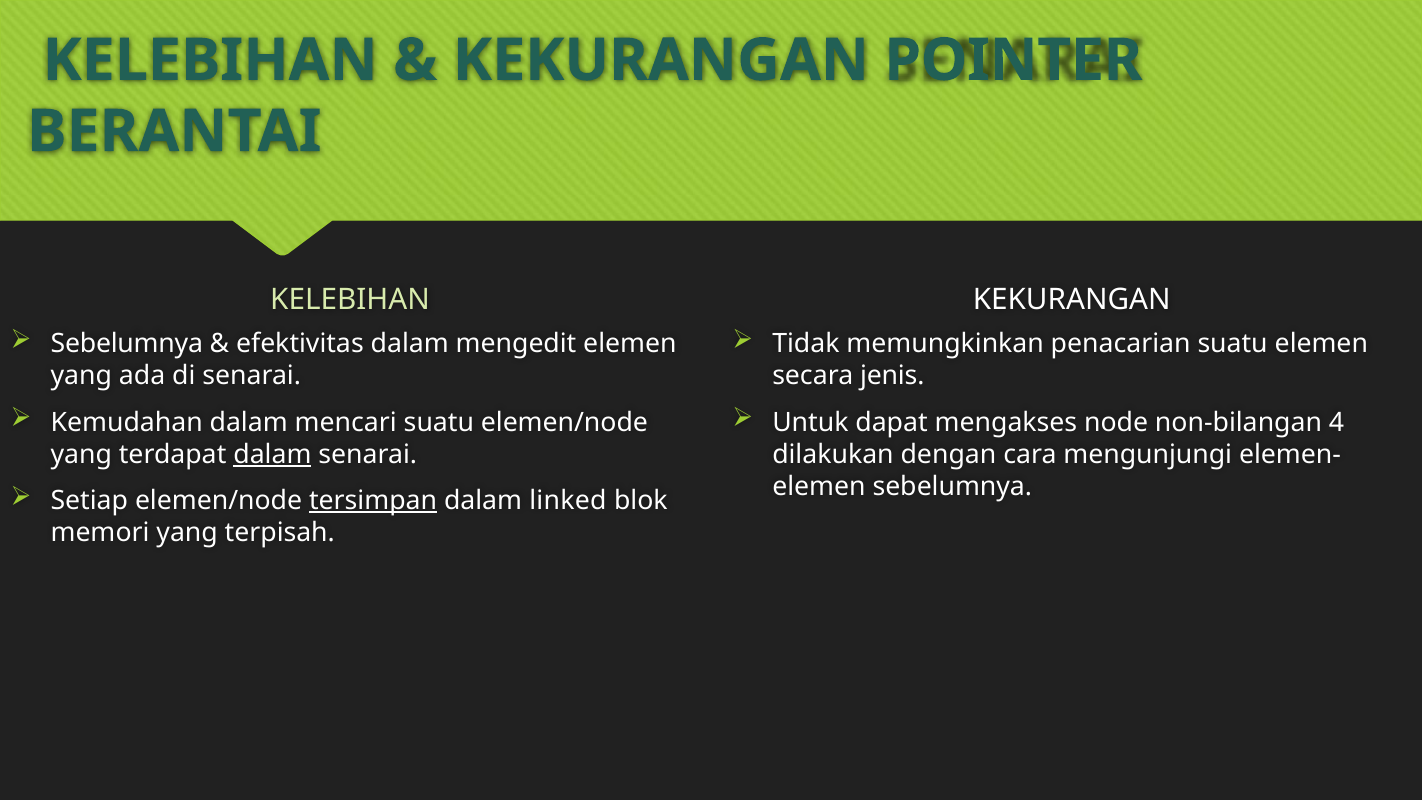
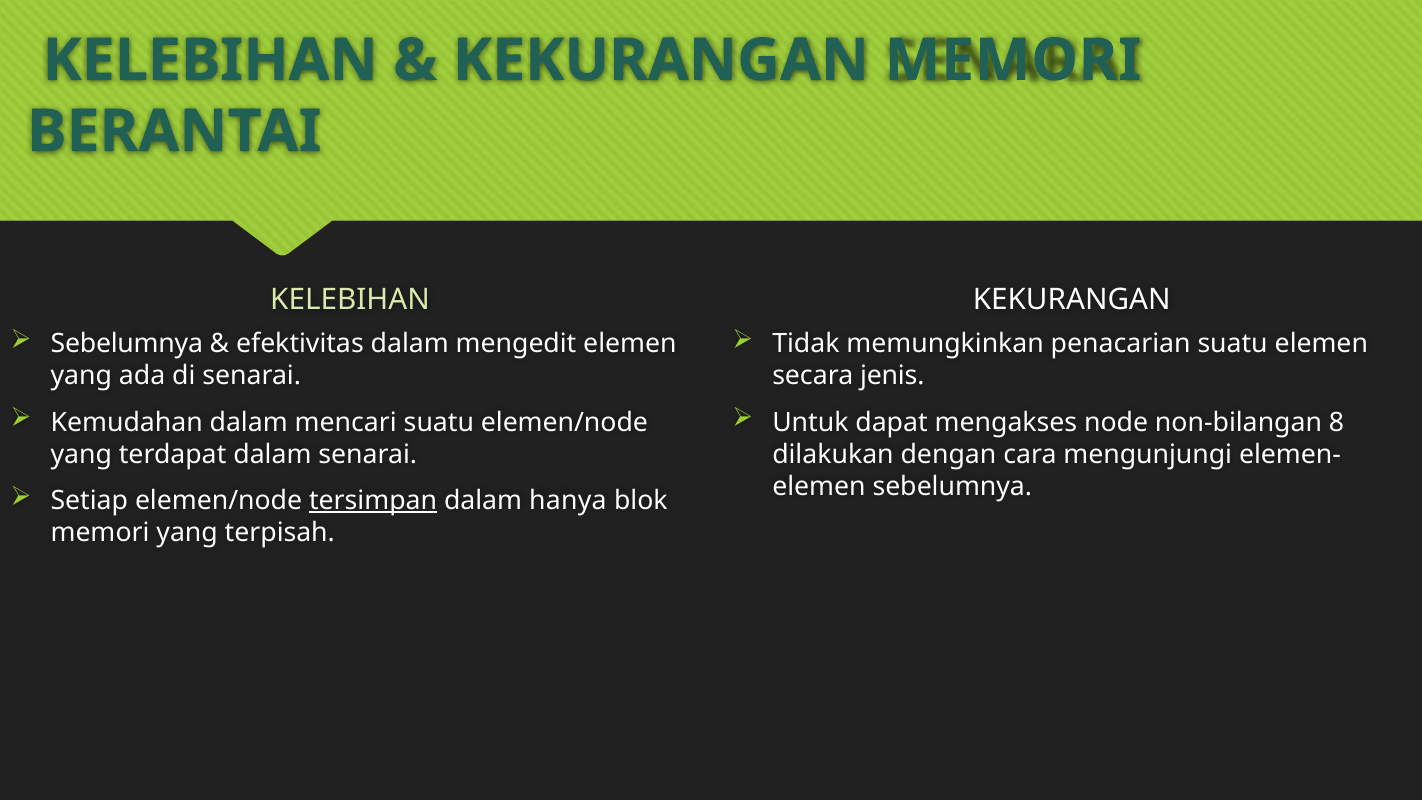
KEKURANGAN POINTER: POINTER -> MEMORI (1013, 60)
4: 4 -> 8 (1336, 422)
dalam underline: present -> none (272, 454)
linked: linked -> hanya (568, 501)
